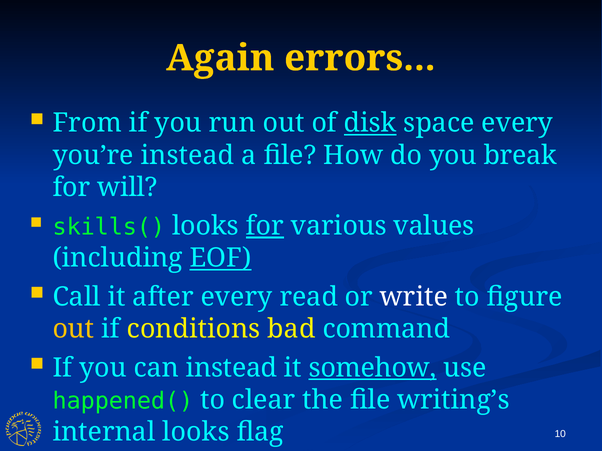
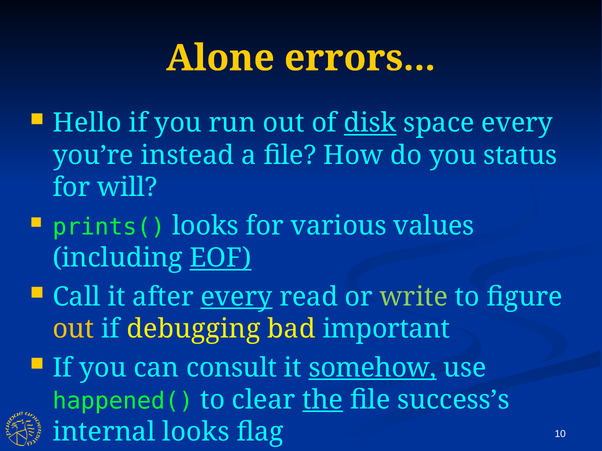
Again: Again -> Alone (220, 58)
From: From -> Hello (87, 123)
break: break -> status (520, 155)
skills(: skills( -> prints( (109, 227)
for underline: present -> none (265, 226)
every underline: none -> present (237, 297)
write colour: white -> light green (414, 297)
conditions: conditions -> debugging (194, 329)
command: command -> important (386, 329)
can instead: instead -> consult (232, 368)
the underline: none -> present (323, 400)
writing’s: writing’s -> success’s (453, 400)
